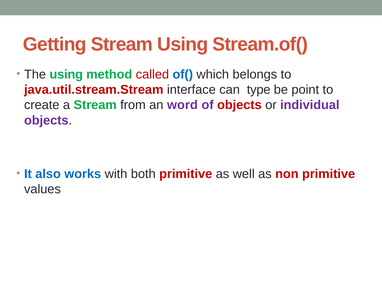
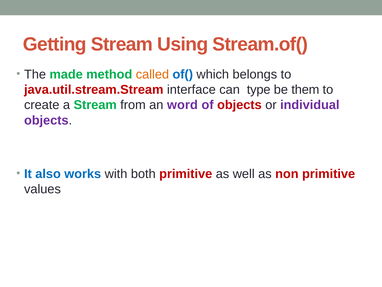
The using: using -> made (66, 74)
called colour: red -> orange (152, 74)
point: point -> them (305, 90)
